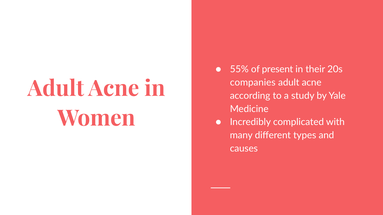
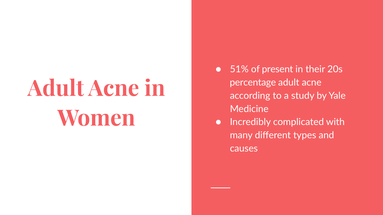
55%: 55% -> 51% (239, 69)
companies: companies -> percentage (253, 83)
